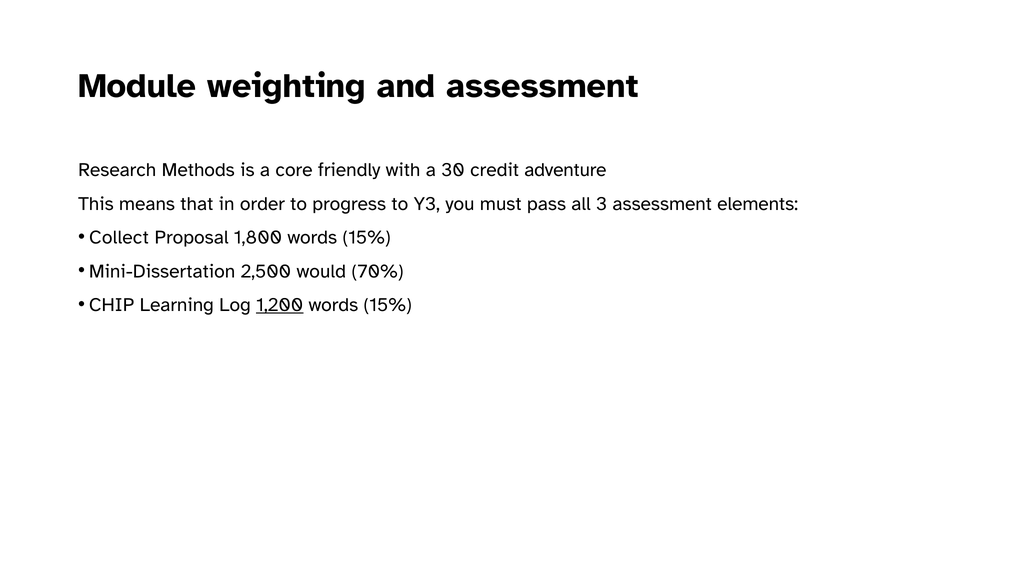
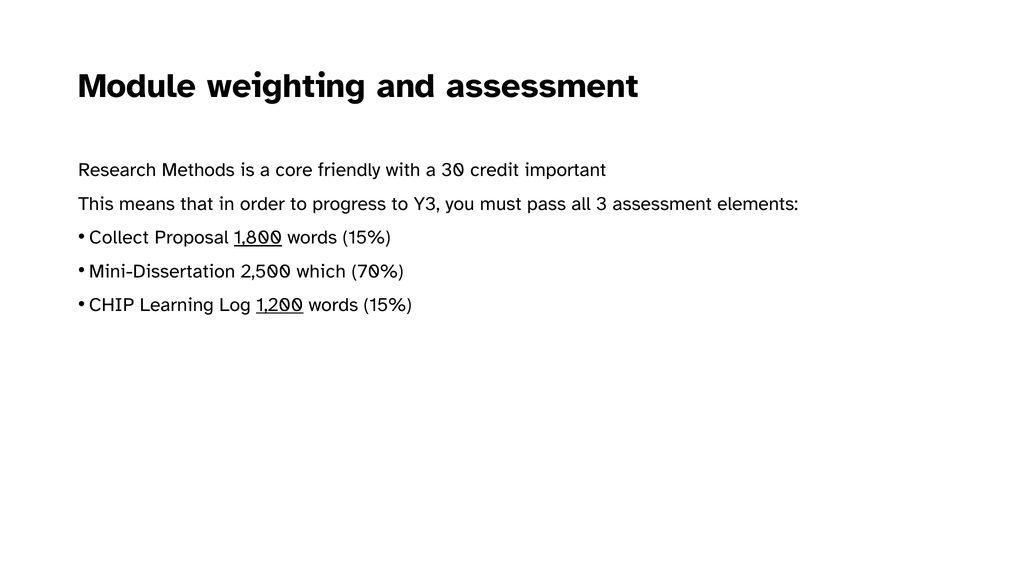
adventure: adventure -> important (565, 170)
1,800 underline: none -> present (258, 238)
would: would -> which (321, 271)
